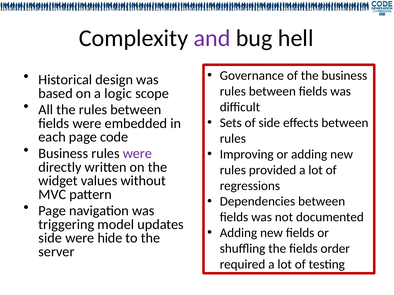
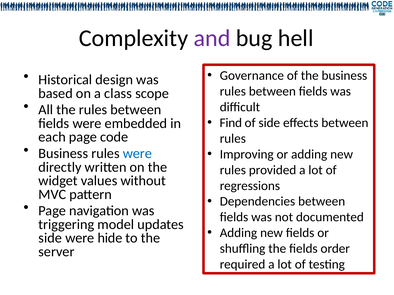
logic: logic -> class (118, 94)
Sets: Sets -> Find (231, 123)
were colour: purple -> blue (137, 154)
